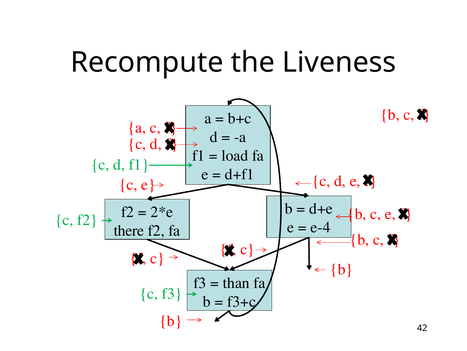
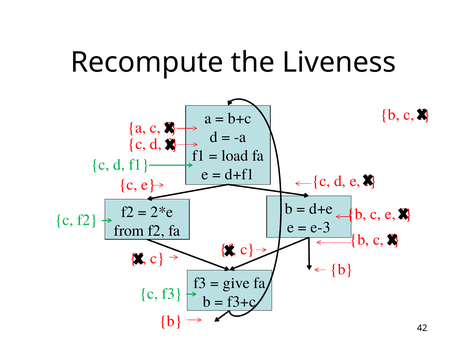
e-4: e-4 -> e-3 (321, 227)
there: there -> from (129, 230)
than: than -> give (236, 282)
